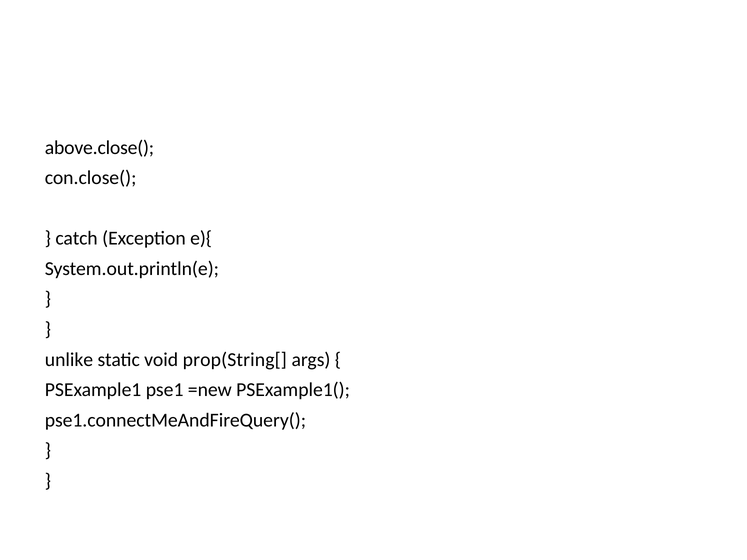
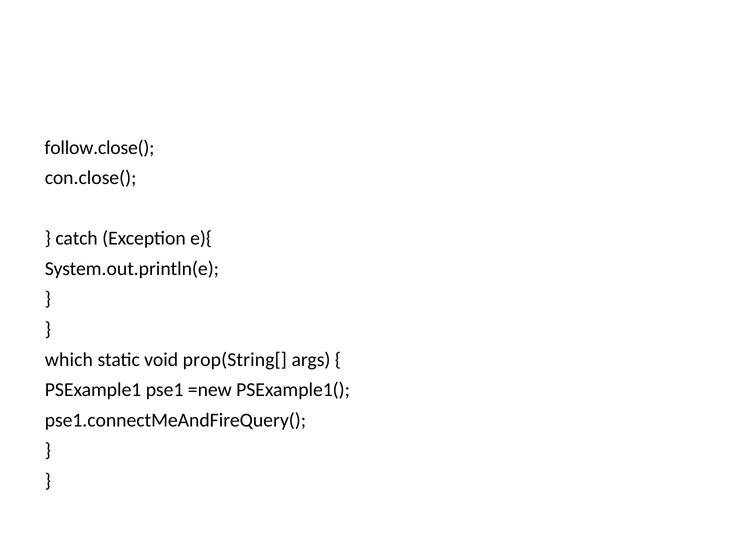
above.close(: above.close( -> follow.close( (99, 148)
unlike: unlike -> which (69, 360)
